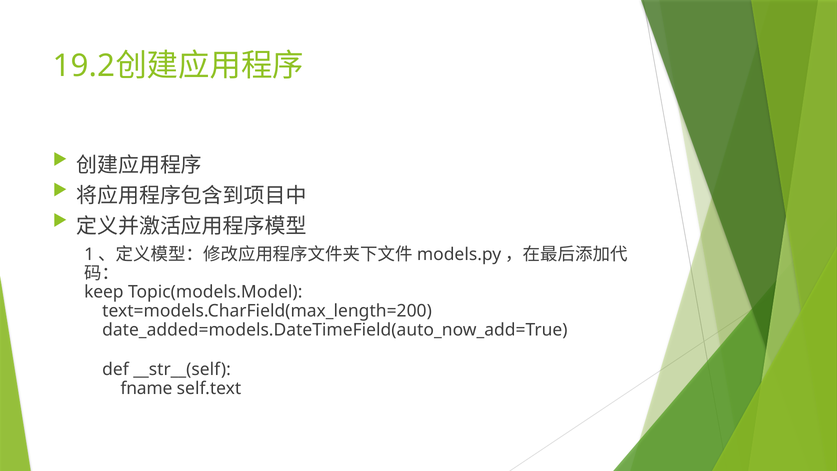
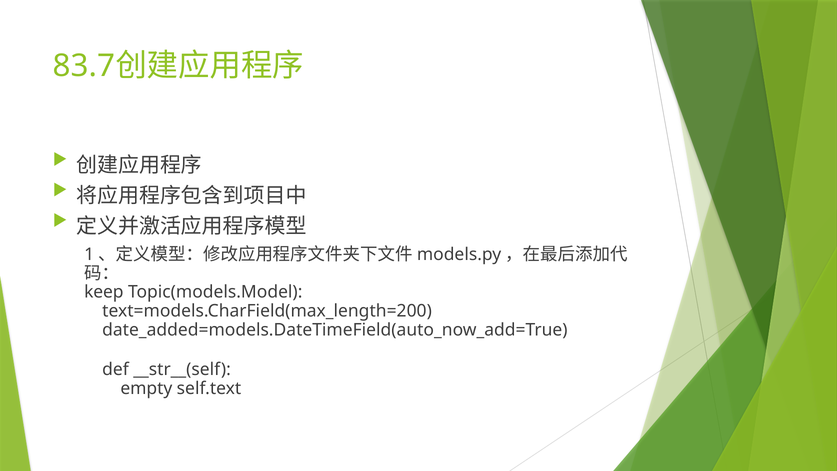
19.2: 19.2 -> 83.7 (84, 66)
fname: fname -> empty (146, 388)
